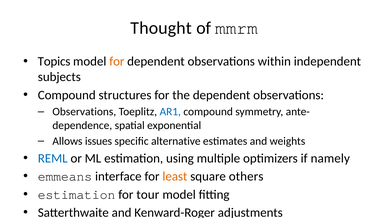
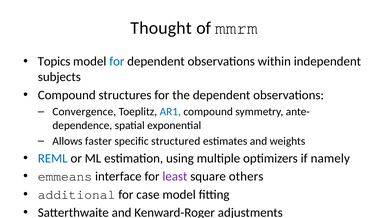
for colour: orange -> blue (117, 62)
Observations: Observations -> Convergence (84, 112)
issues: issues -> faster (98, 141)
alternative: alternative -> structured (176, 141)
least colour: orange -> purple (175, 177)
estimation: estimation -> additional (77, 195)
tour: tour -> case (148, 195)
